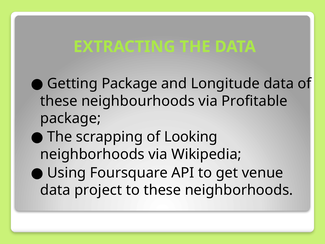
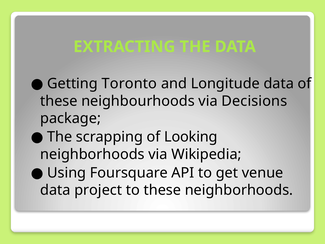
Getting Package: Package -> Toronto (129, 84)
Profitable: Profitable -> Decisions (254, 101)
